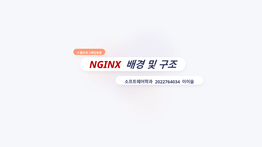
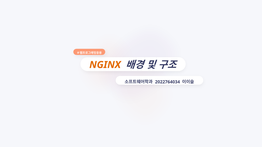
NGINX colour: red -> orange (105, 65)
